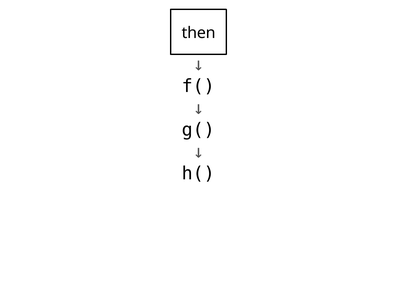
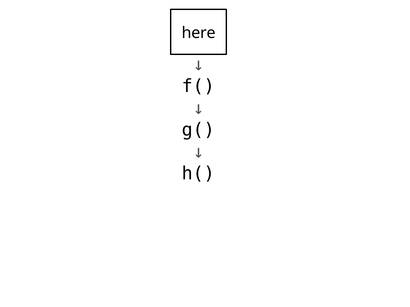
then: then -> here (199, 33)
